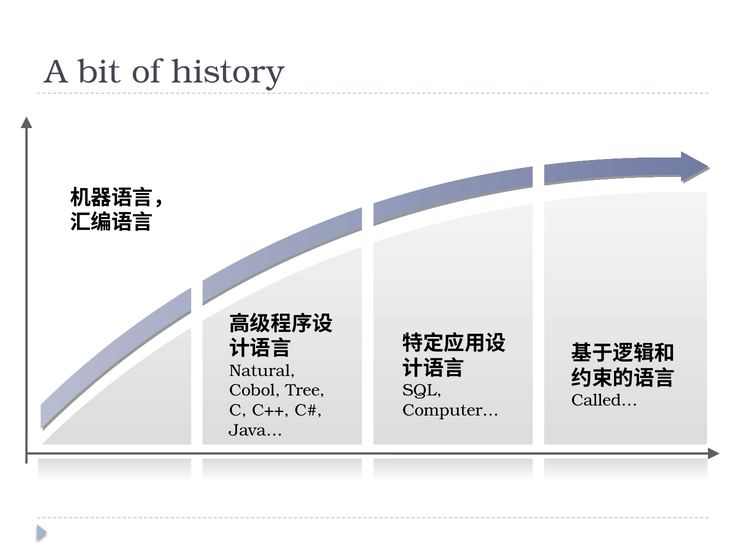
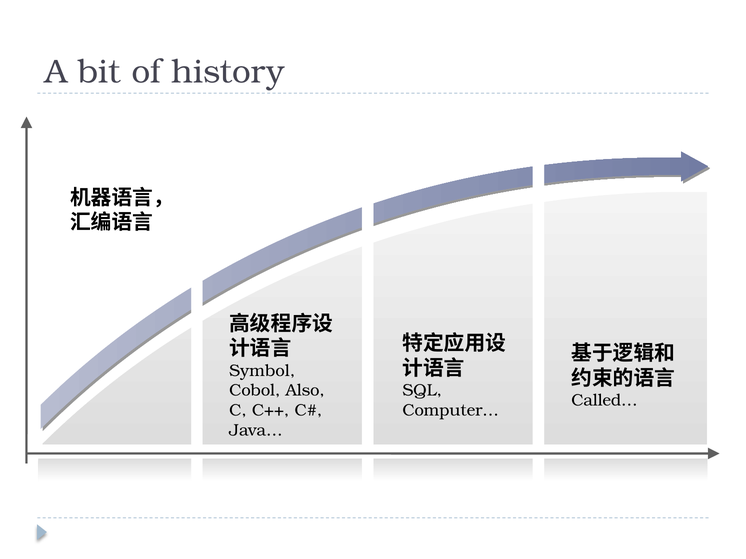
Natural: Natural -> Symbol (262, 371)
Tree: Tree -> Also (305, 391)
